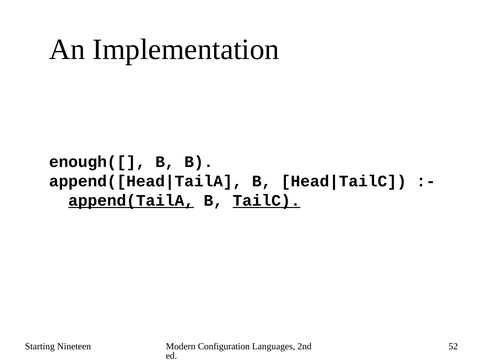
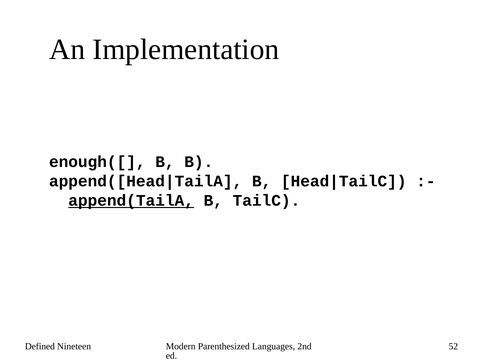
TailC underline: present -> none (266, 201)
Starting: Starting -> Defined (40, 347)
Configuration: Configuration -> Parenthesized (224, 347)
